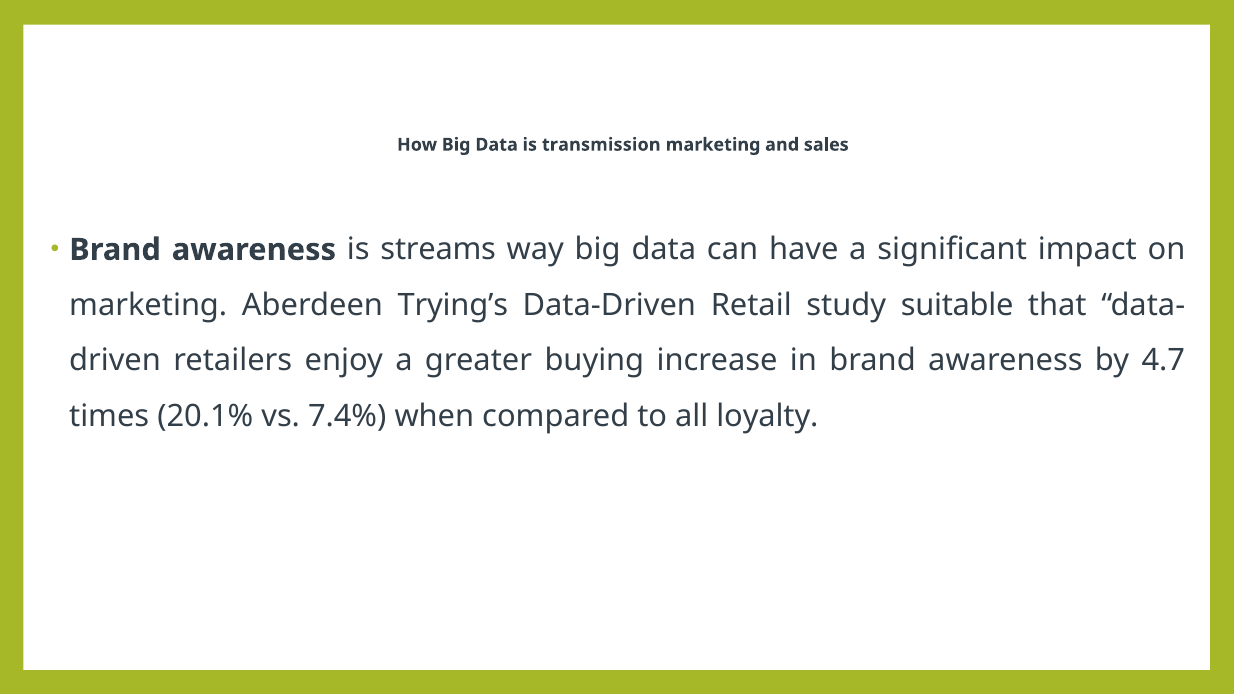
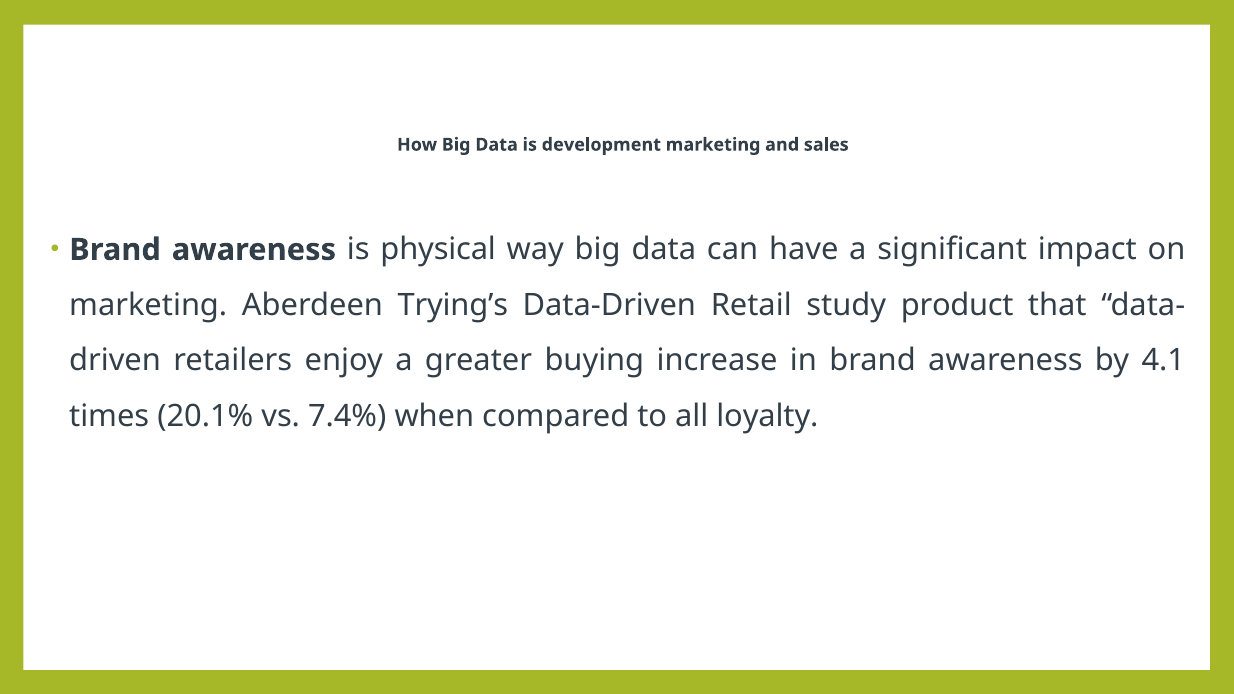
transmission: transmission -> development (601, 145)
streams: streams -> physical (438, 250)
suitable: suitable -> product (957, 305)
4.7: 4.7 -> 4.1 (1163, 361)
